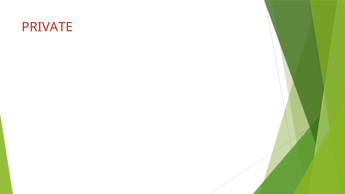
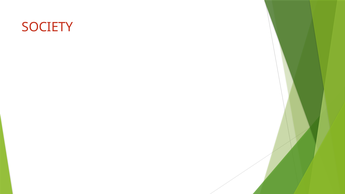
PRIVATE: PRIVATE -> SOCIETY (47, 27)
